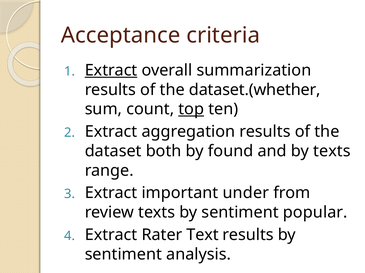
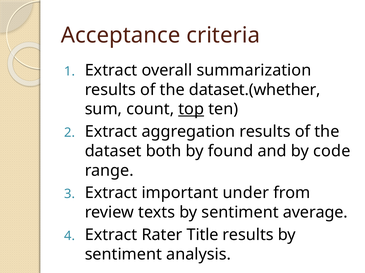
Extract underline: present -> none (111, 70)
by texts: texts -> code (332, 151)
popular: popular -> average (315, 213)
Text: Text -> Title (203, 235)
